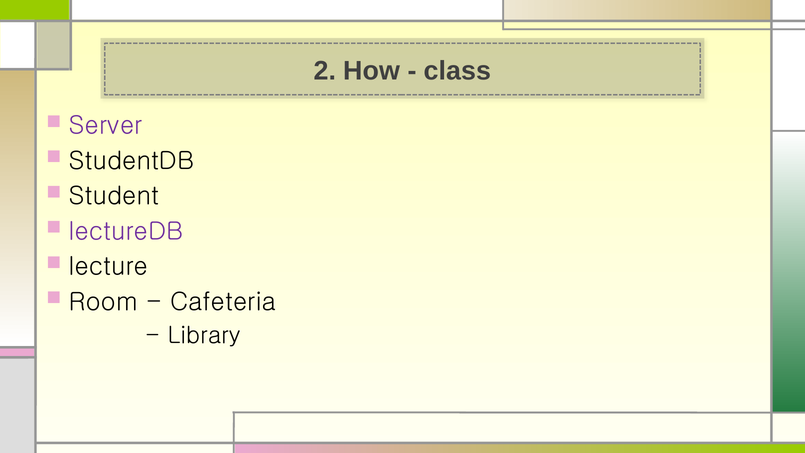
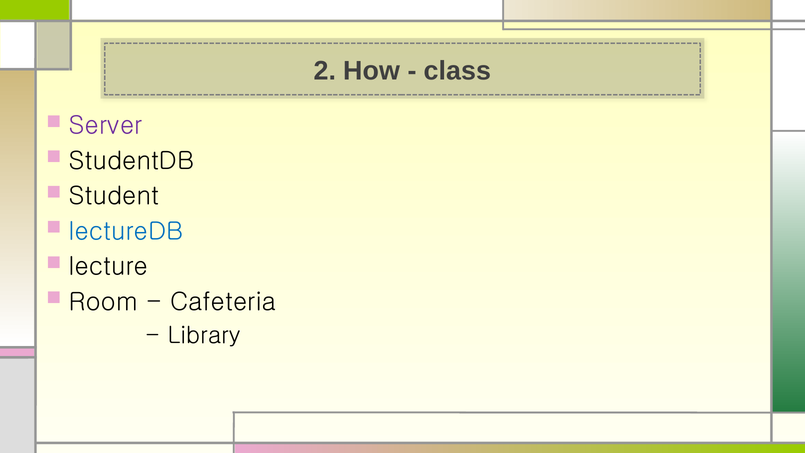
lectureDB colour: purple -> blue (126, 231)
